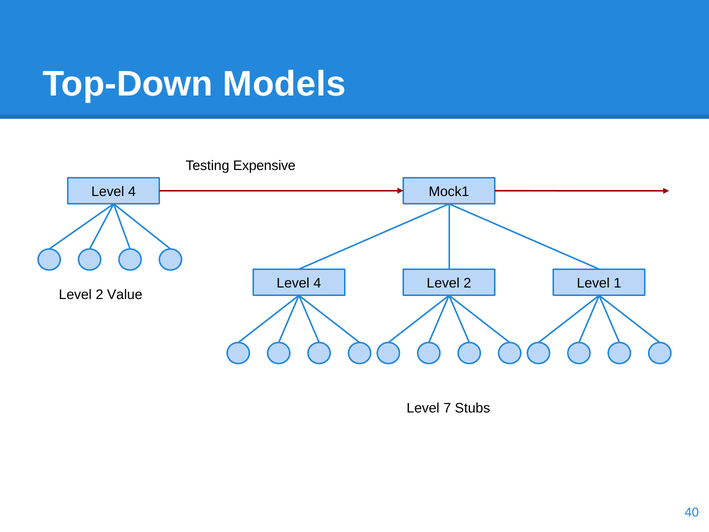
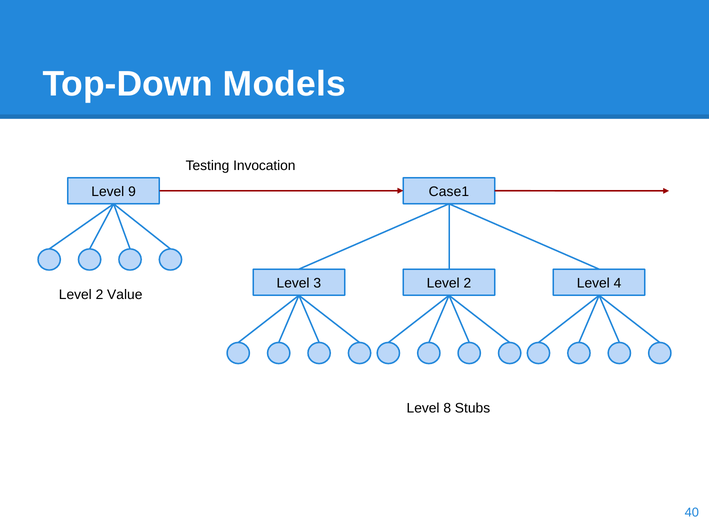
Expensive: Expensive -> Invocation (264, 166)
4: 4 -> 9 (132, 192)
Mock1: Mock1 -> Case1 (449, 192)
4: 4 -> 3 (317, 283)
1: 1 -> 4 (618, 283)
7: 7 -> 8 (447, 408)
